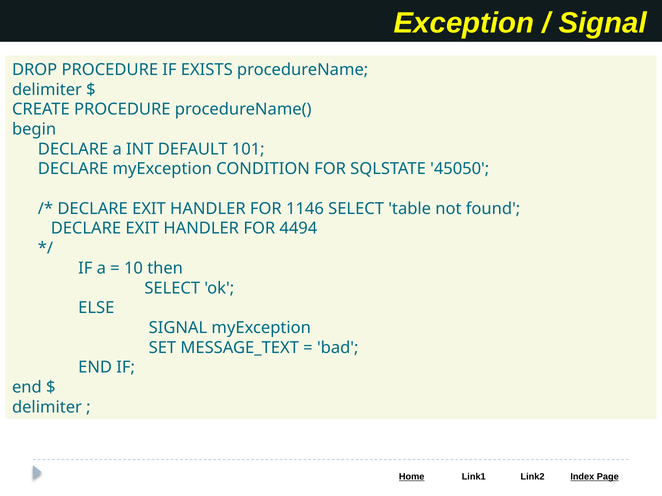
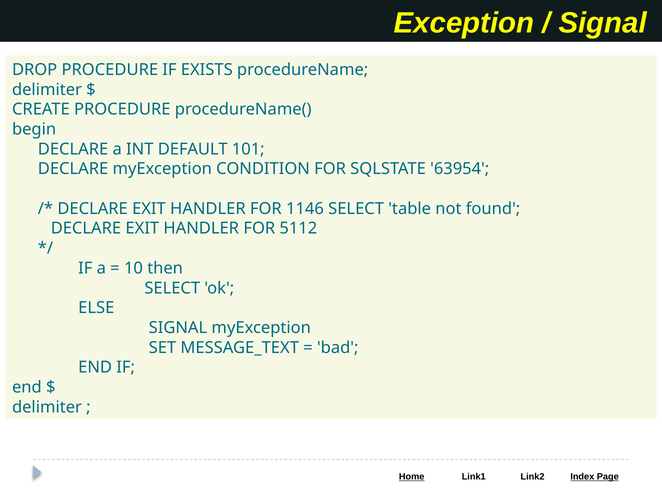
45050: 45050 -> 63954 (460, 169)
4494: 4494 -> 5112 (298, 229)
